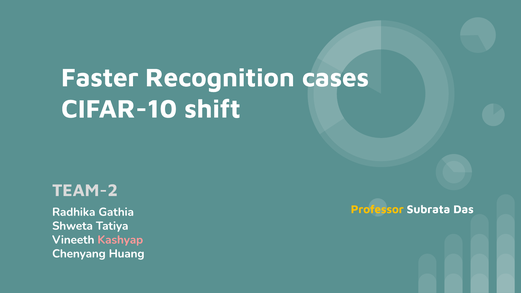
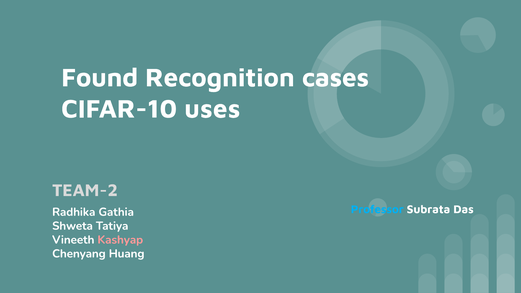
Faster: Faster -> Found (100, 78)
shift: shift -> uses (212, 109)
Professor colour: yellow -> light blue (377, 209)
